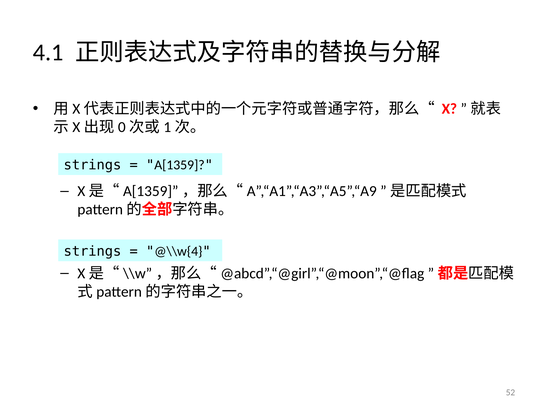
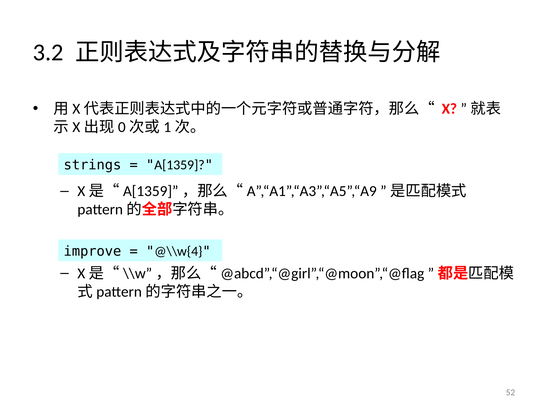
4.1: 4.1 -> 3.2 (48, 52)
strings: strings -> improve (92, 251)
